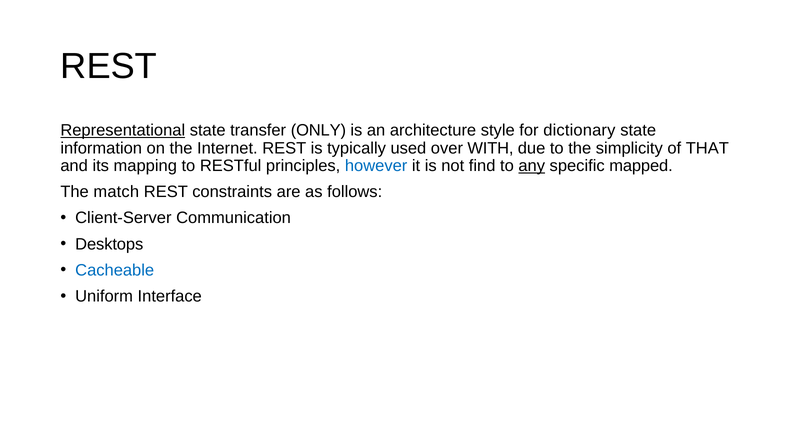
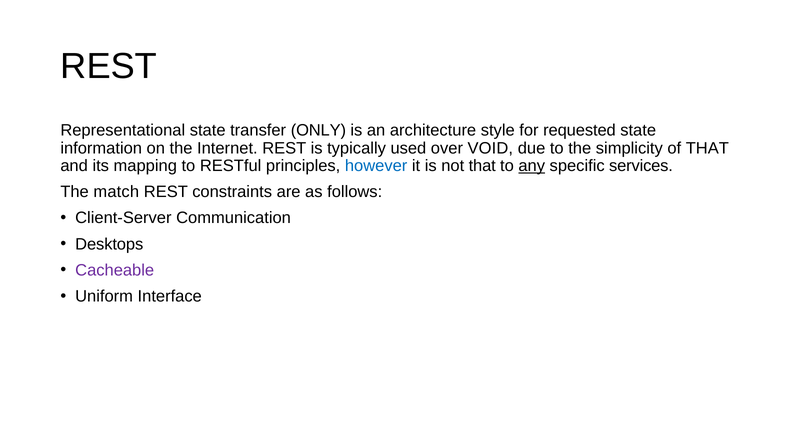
Representational underline: present -> none (123, 130)
dictionary: dictionary -> requested (579, 130)
WITH: WITH -> VOID (490, 148)
not find: find -> that (482, 166)
mapped: mapped -> services (641, 166)
Cacheable colour: blue -> purple (115, 270)
